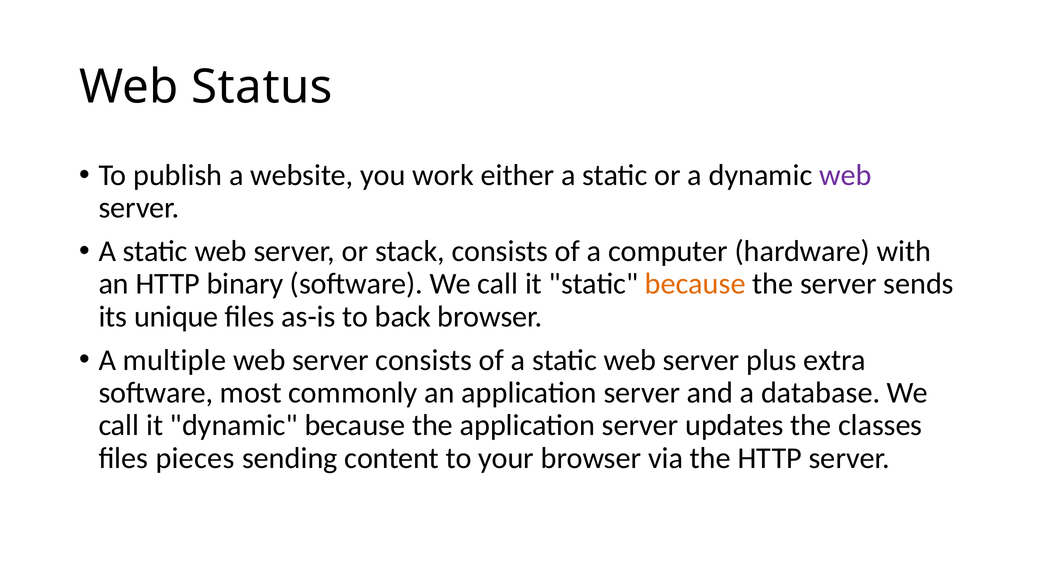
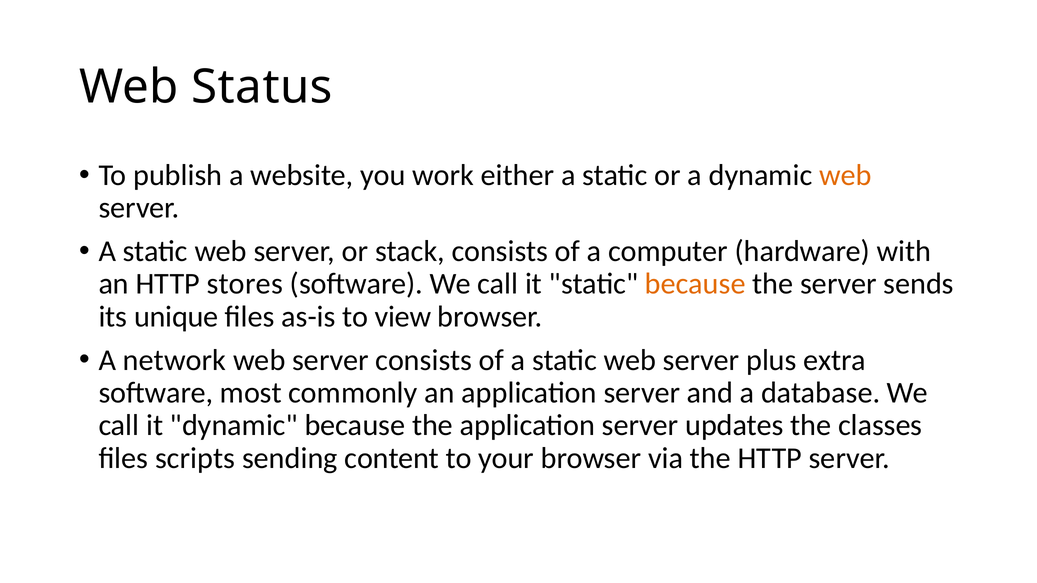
web colour: purple -> orange (845, 175)
binary: binary -> stores (245, 284)
back: back -> view (403, 317)
multiple: multiple -> network (174, 360)
pieces: pieces -> scripts (195, 458)
